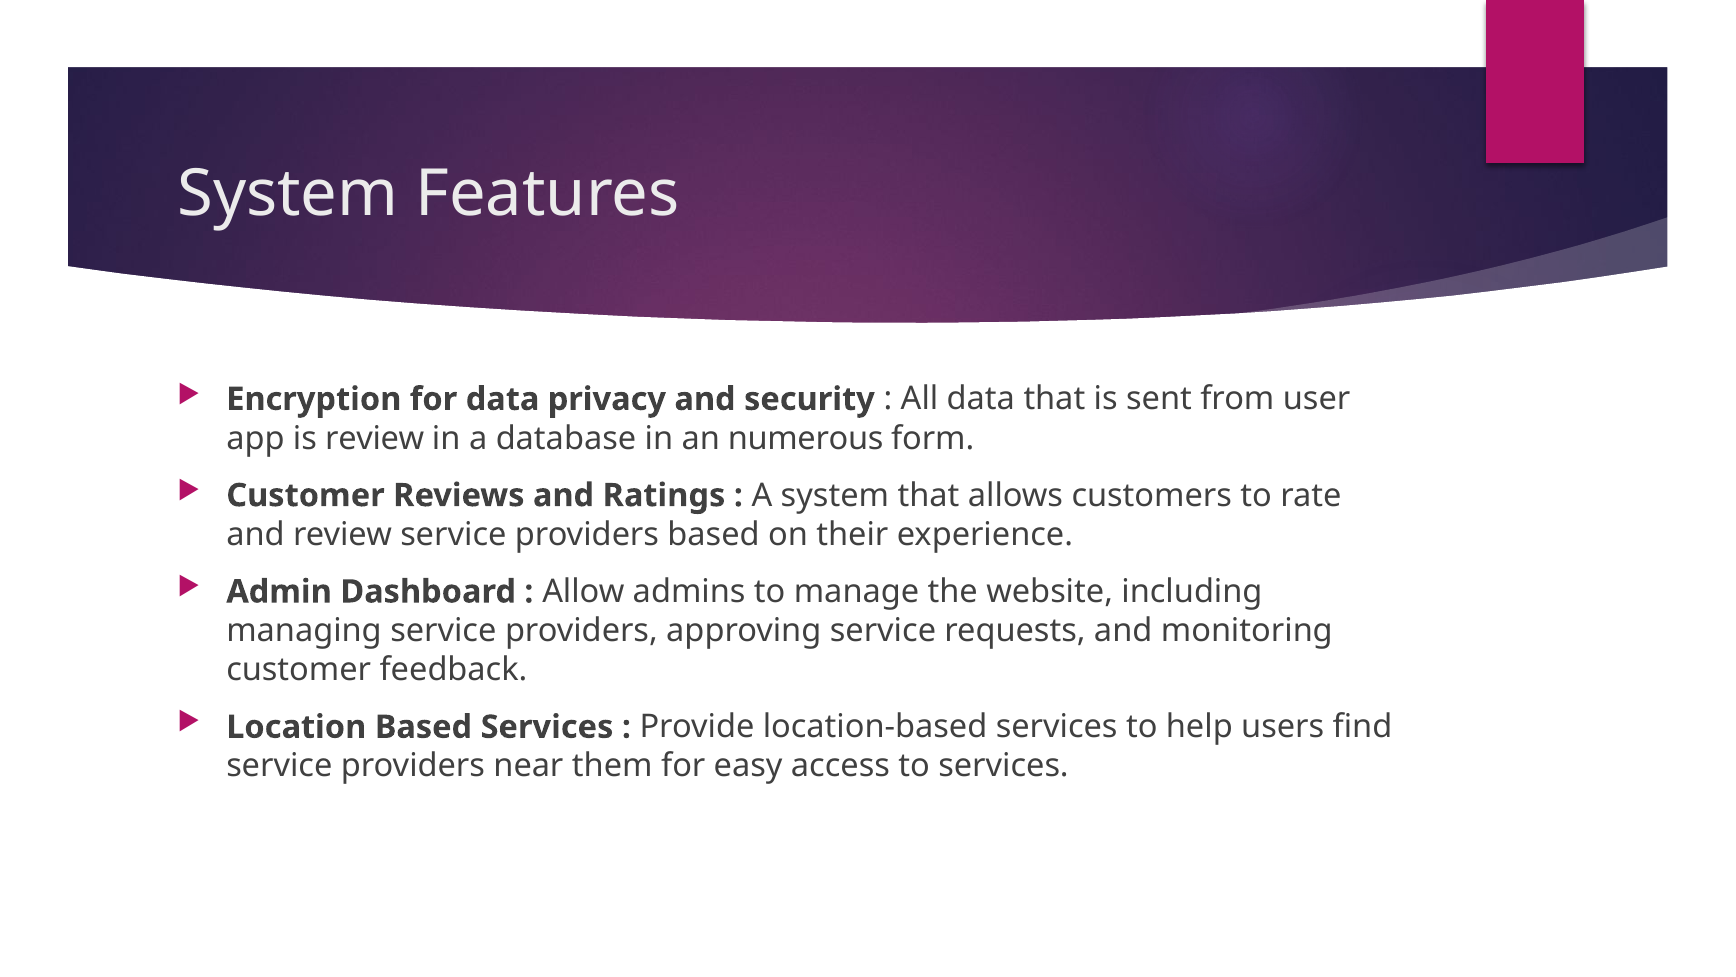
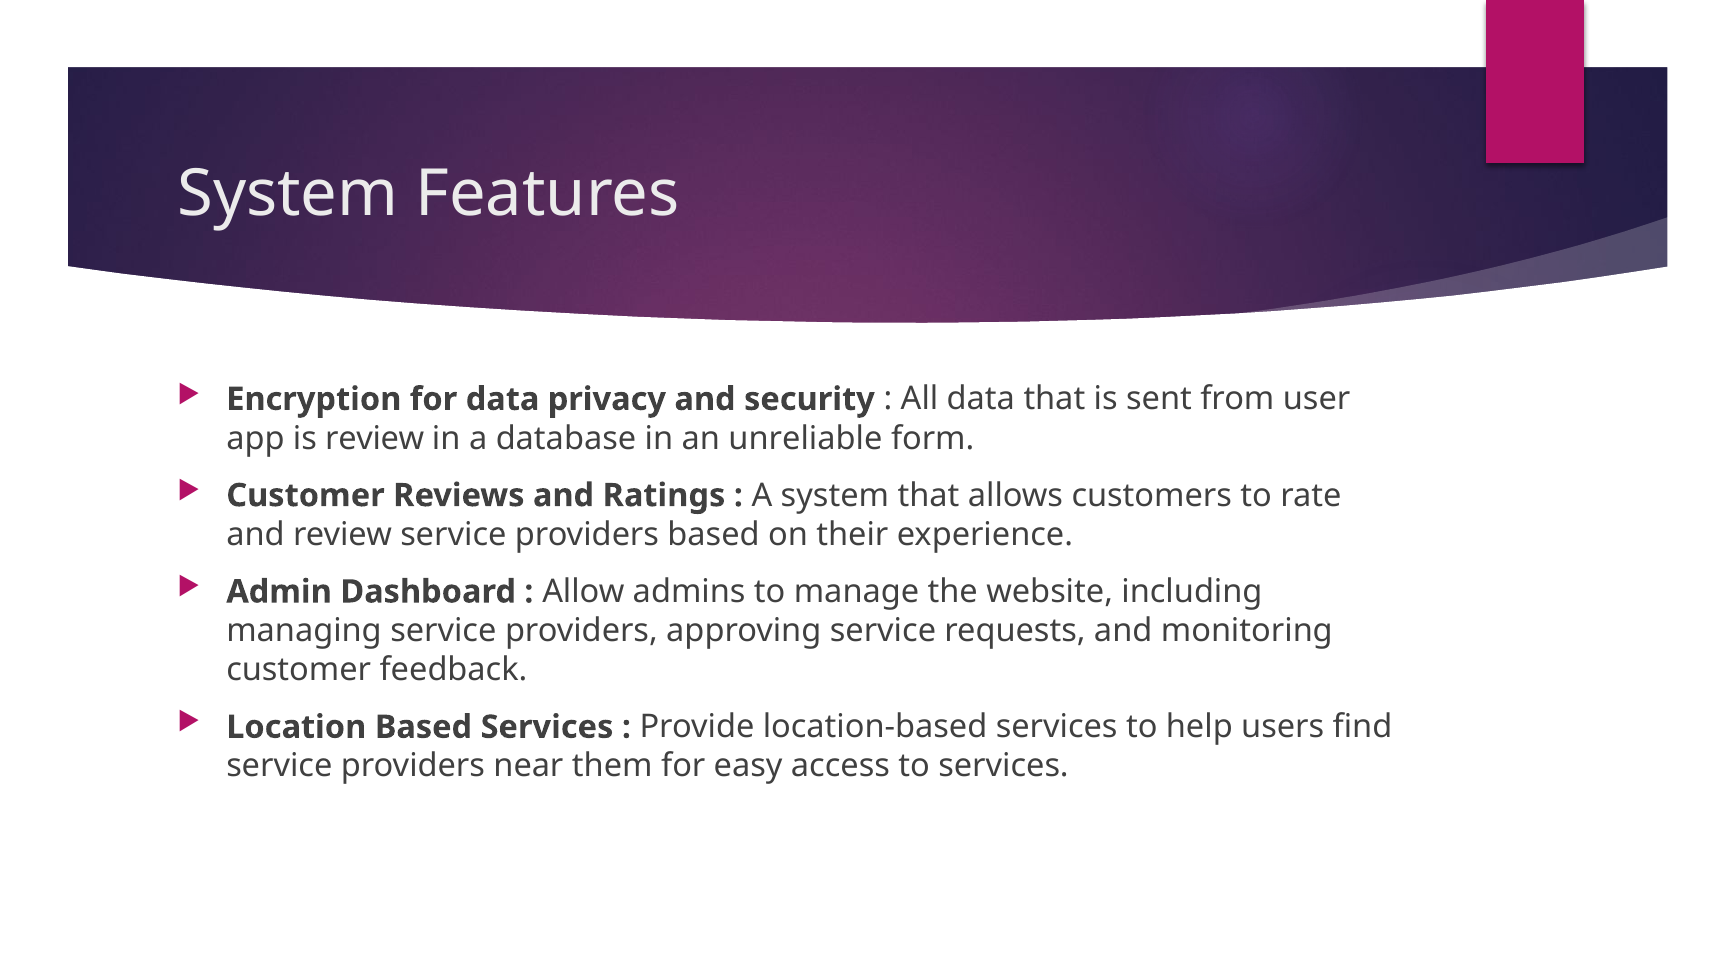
numerous: numerous -> unreliable (805, 438)
